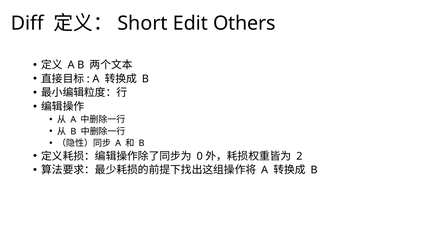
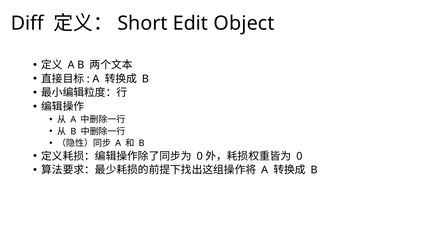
Others: Others -> Object (244, 23)
2: 2 -> 0 (299, 156)
